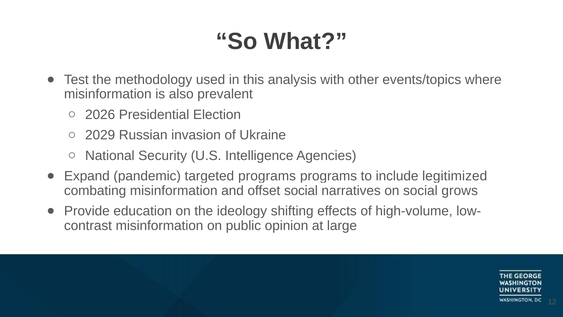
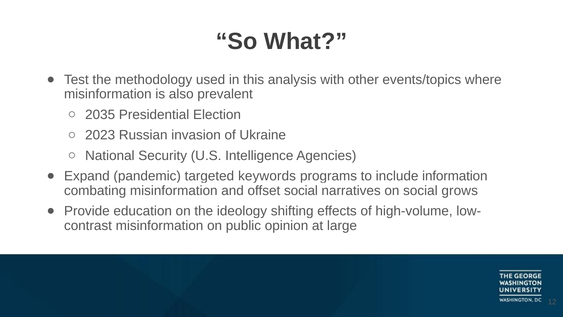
2026: 2026 -> 2035 (100, 115)
2029: 2029 -> 2023 (100, 135)
targeted programs: programs -> keywords (267, 176)
legitimized: legitimized -> information (455, 176)
